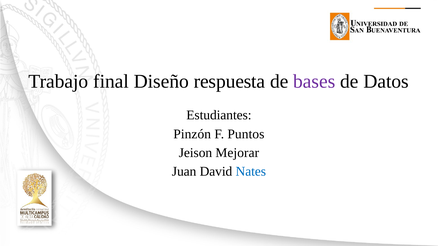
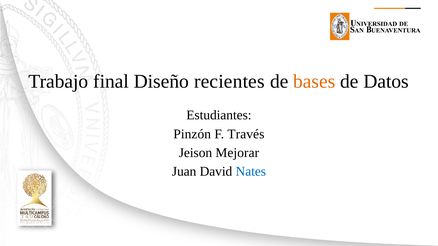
respuesta: respuesta -> recientes (229, 82)
bases colour: purple -> orange (314, 82)
Puntos: Puntos -> Través (246, 134)
